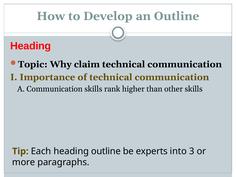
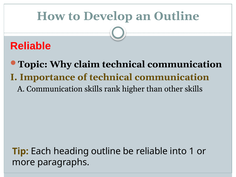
Heading: Heading -> Reliable (31, 46)
be experts: experts -> reliable (152, 151)
3: 3 -> 1 (192, 151)
